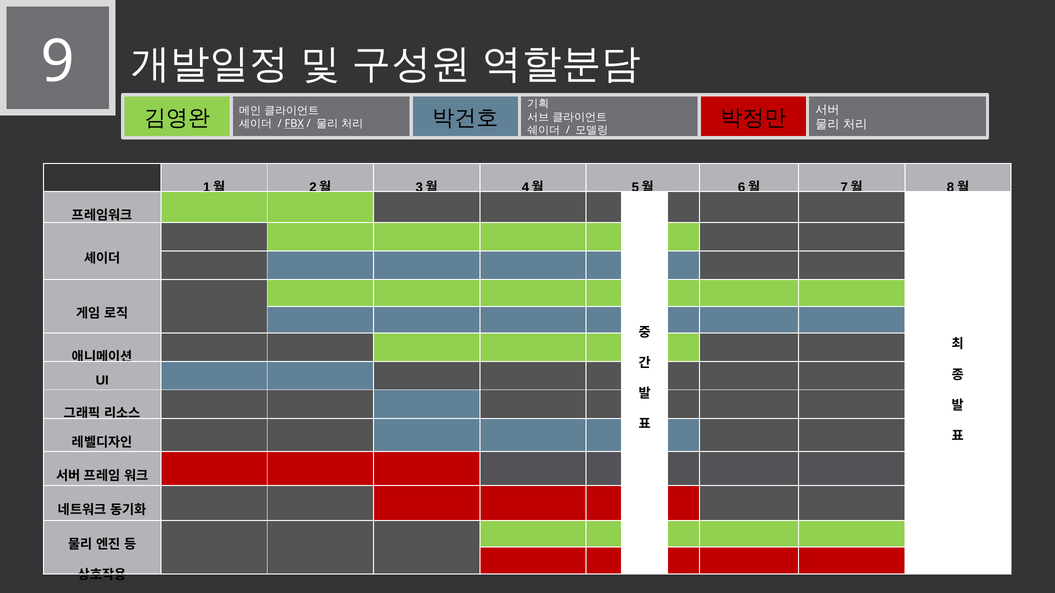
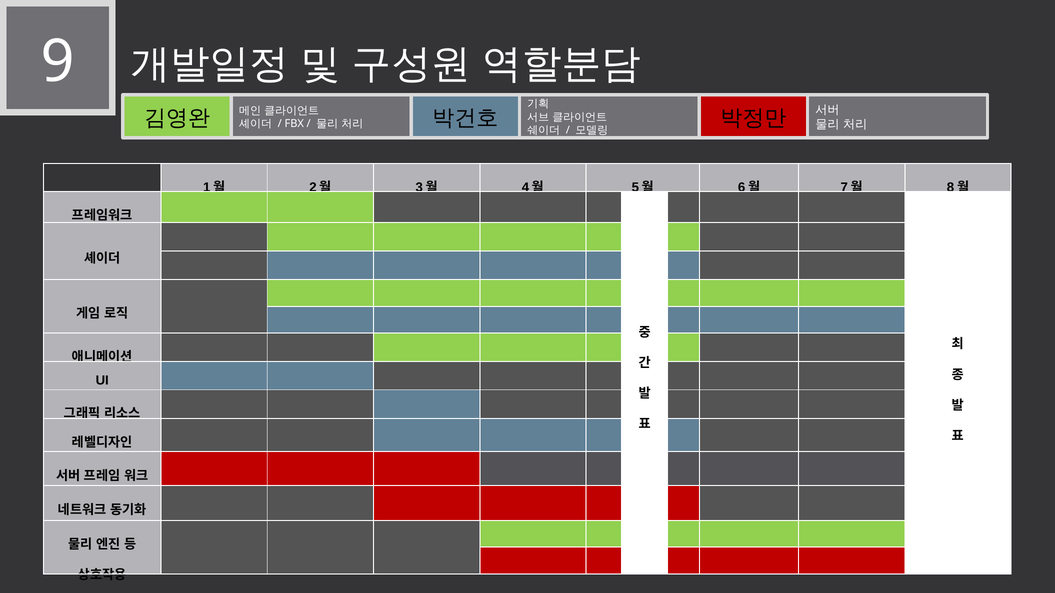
FBX underline: present -> none (294, 124)
